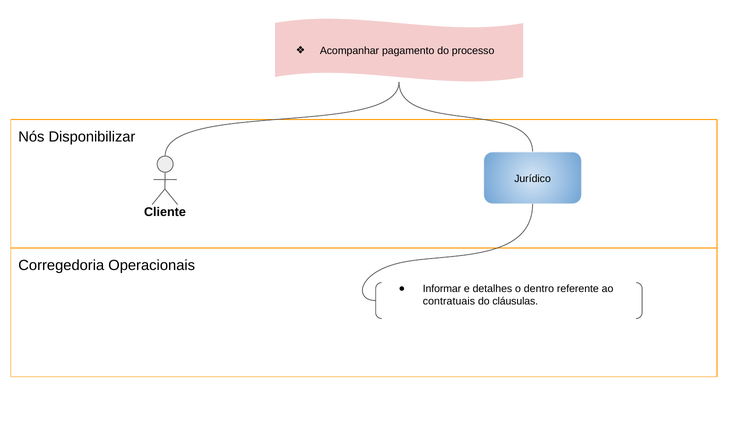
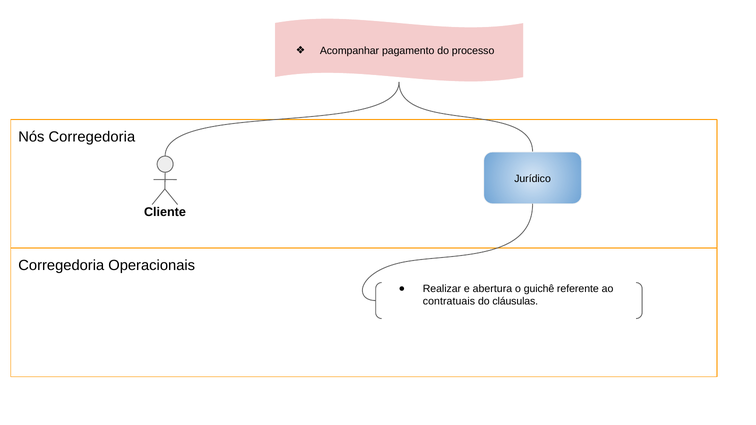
Nós Disponibilizar: Disponibilizar -> Corregedoria (92, 137)
Informar: Informar -> Realizar (442, 289)
detalhes: detalhes -> abertura (492, 289)
dentro: dentro -> guichê (539, 289)
